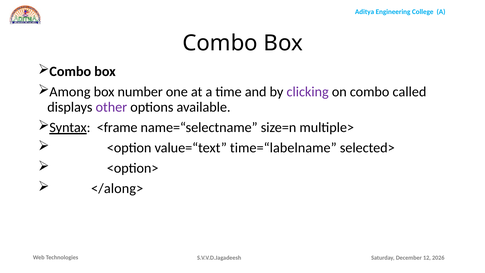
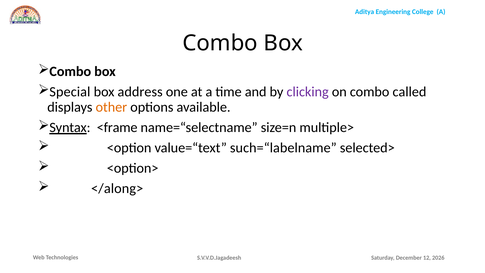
Among: Among -> Special (70, 92)
number: number -> address (140, 92)
other colour: purple -> orange (111, 107)
time=“labelname: time=“labelname -> such=“labelname (283, 148)
